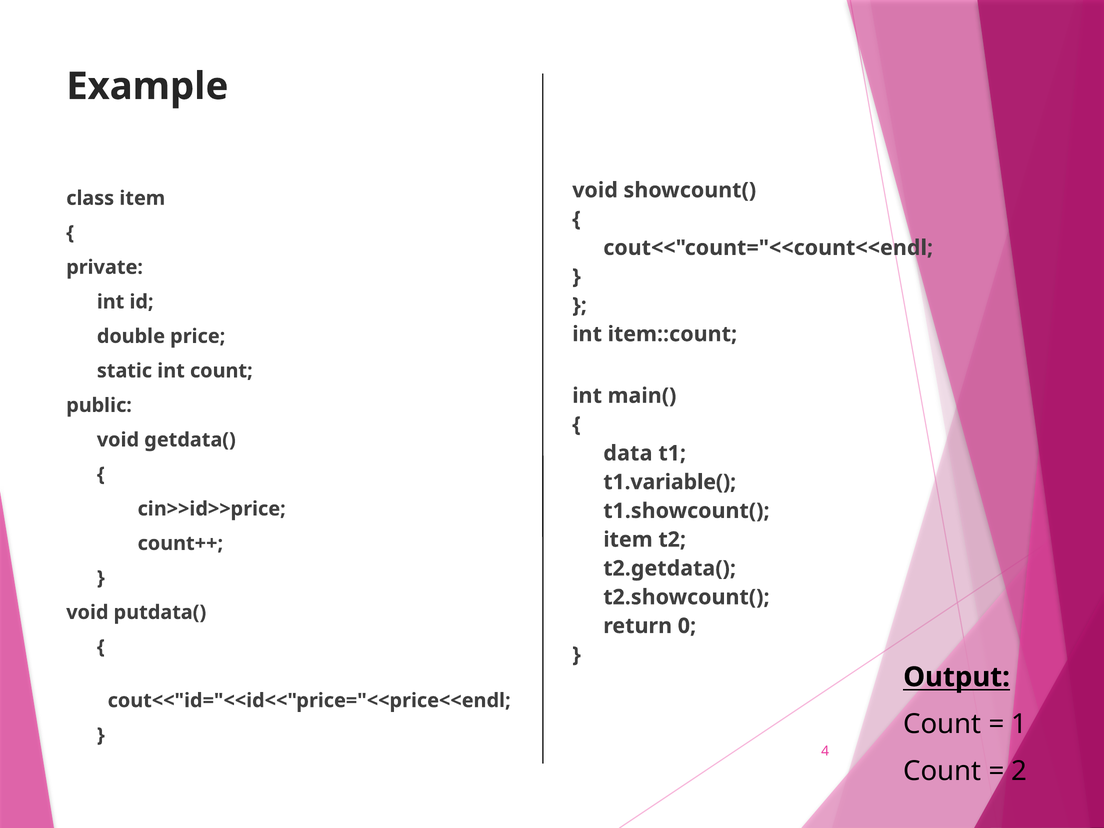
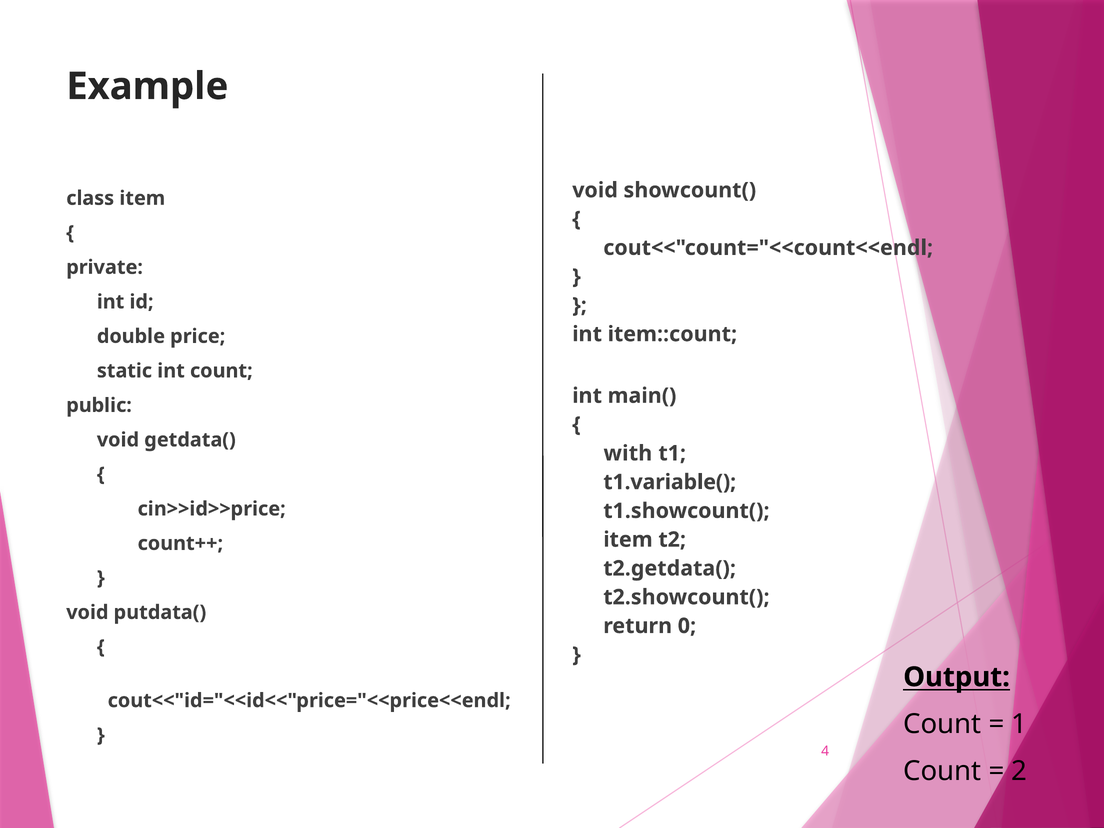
data: data -> with (628, 453)
